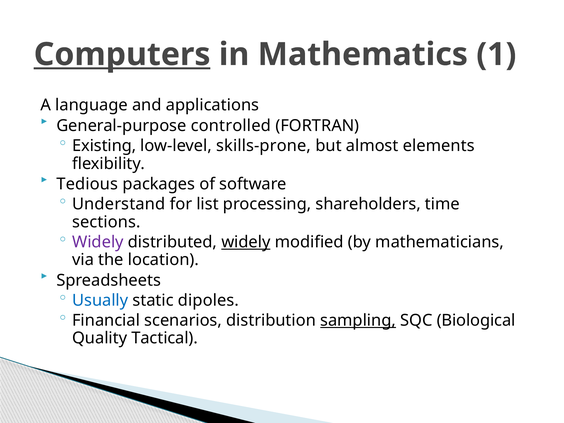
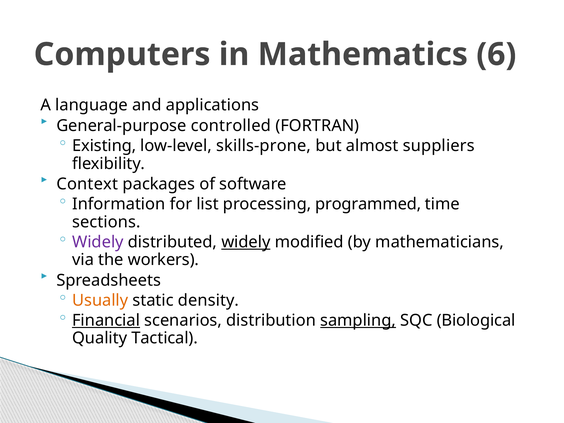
Computers underline: present -> none (122, 54)
1: 1 -> 6 (496, 54)
elements: elements -> suppliers (439, 146)
Tedious: Tedious -> Context (87, 184)
Understand: Understand -> Information (119, 204)
shareholders: shareholders -> programmed (368, 204)
location: location -> workers (163, 260)
Usually colour: blue -> orange (100, 300)
dipoles: dipoles -> density (208, 300)
Financial underline: none -> present (106, 320)
